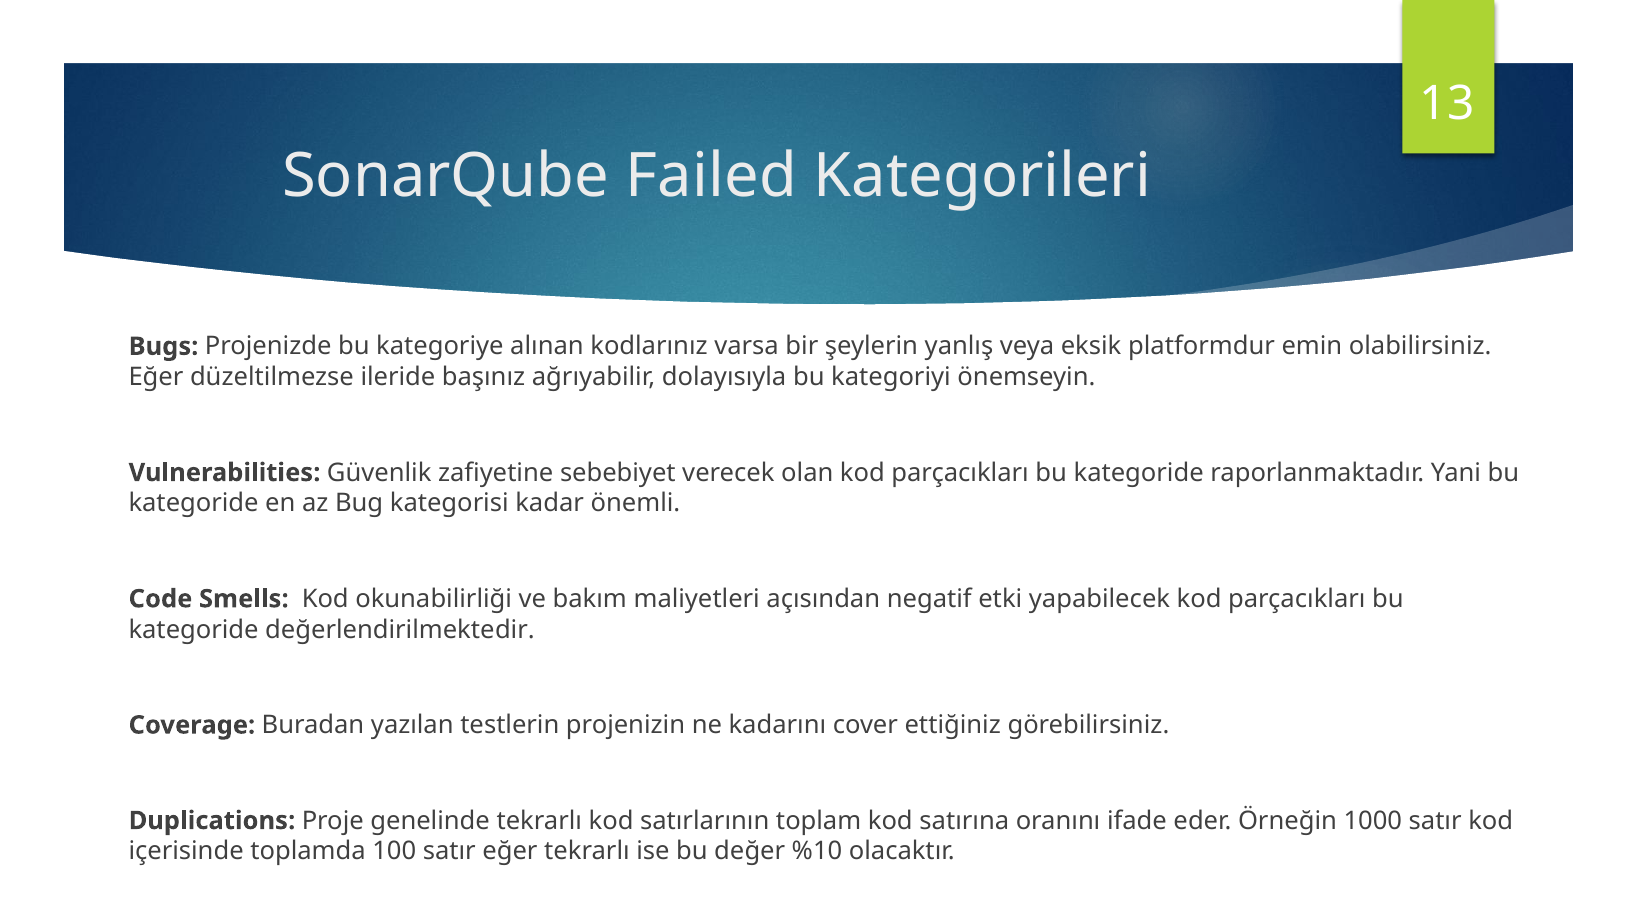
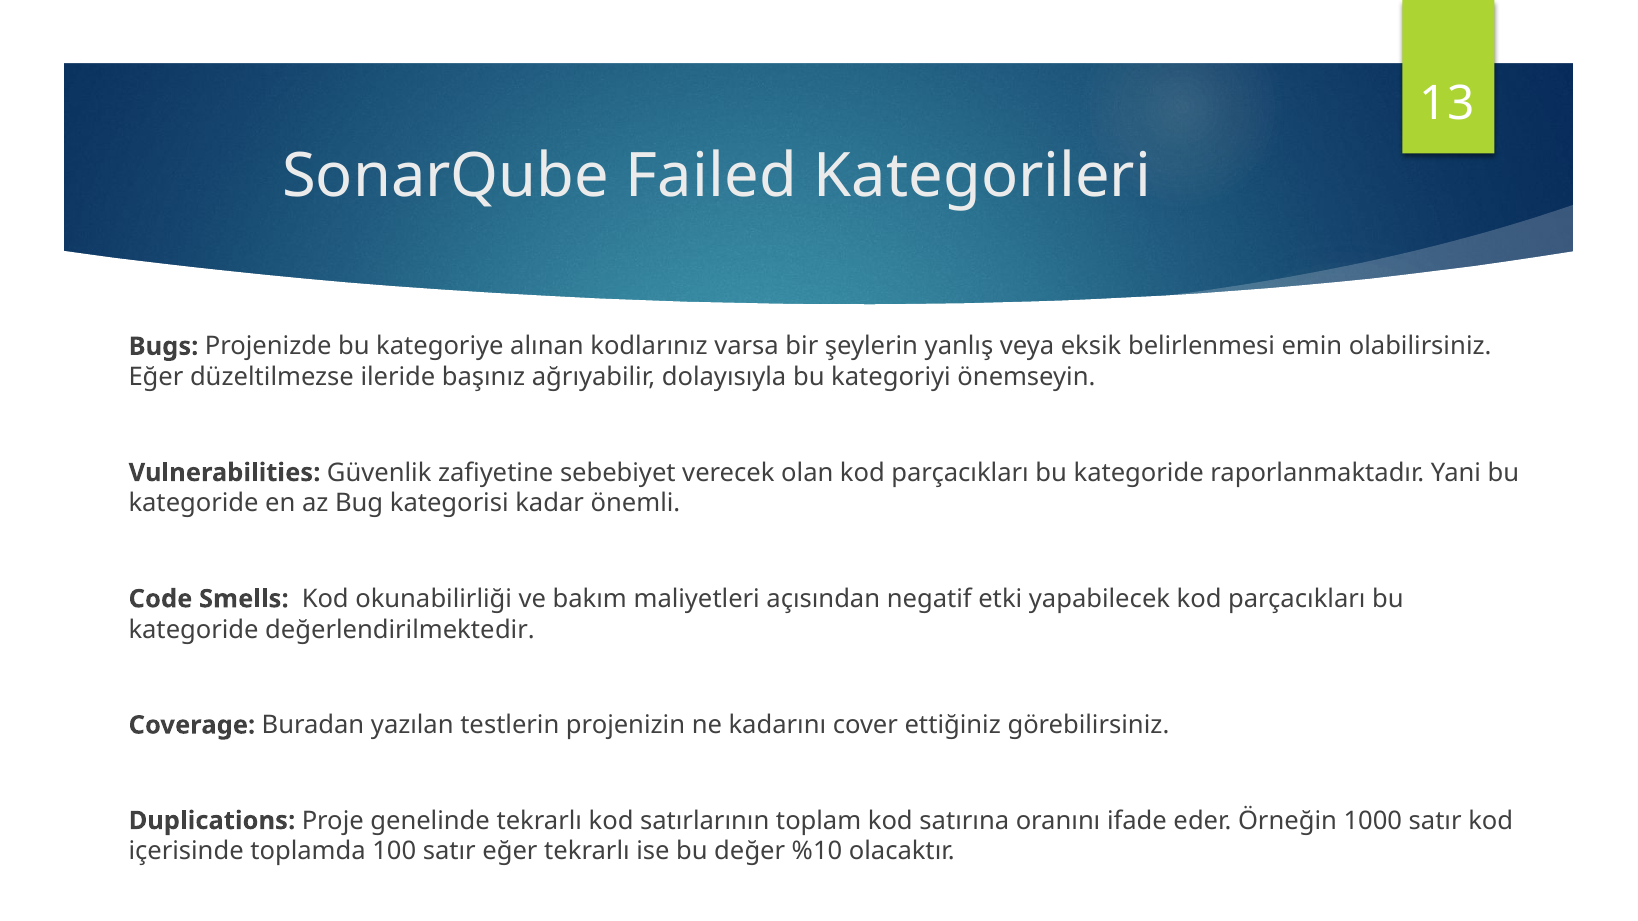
platformdur: platformdur -> belirlenmesi (1202, 347)
